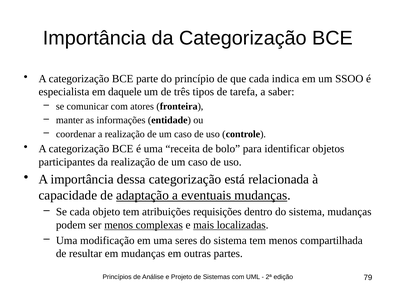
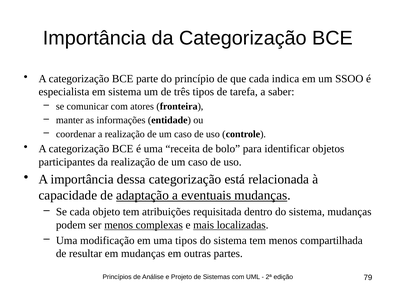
em daquele: daquele -> sistema (125, 92)
requisições: requisições -> requisitada (217, 212)
uma seres: seres -> tipos (186, 240)
